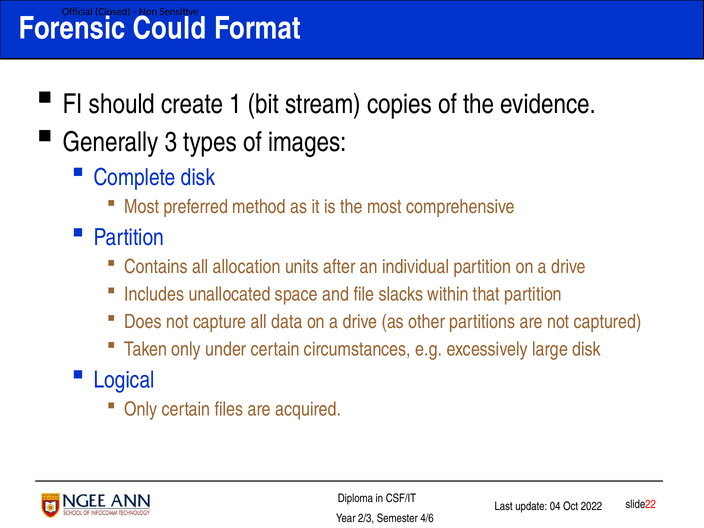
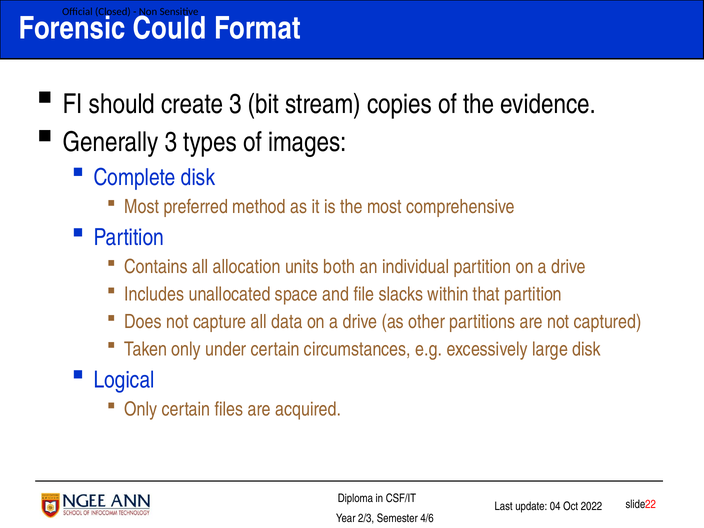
create 1: 1 -> 3 (235, 104)
after: after -> both (339, 267)
